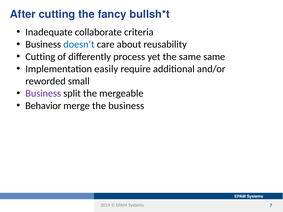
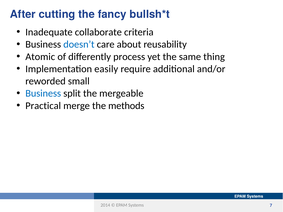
Cutting: Cutting -> Atomic (40, 57)
same same: same -> thing (214, 57)
Business colour: purple -> blue (43, 94)
Behavior: Behavior -> Practical (43, 106)
the business: business -> methods (126, 106)
